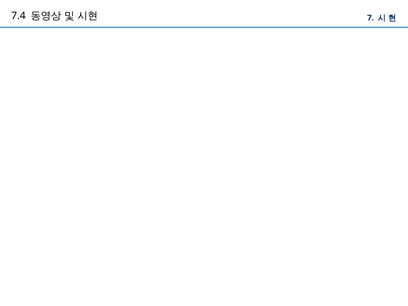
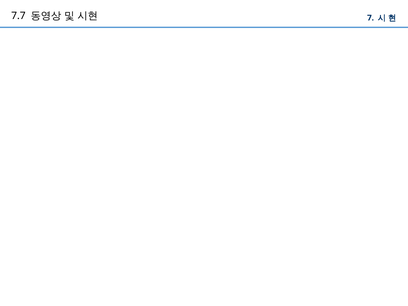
7.4: 7.4 -> 7.7 (18, 16)
